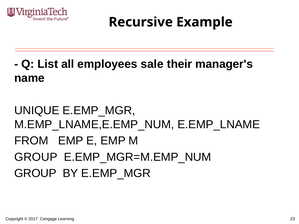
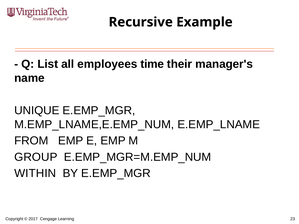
sale: sale -> time (152, 64)
GROUP: GROUP -> WITHIN (35, 173)
